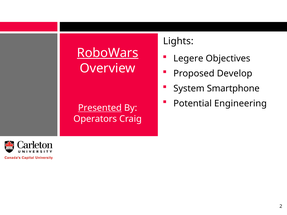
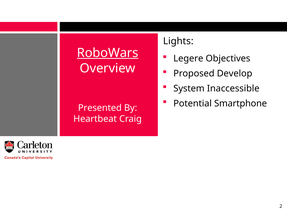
Smartphone: Smartphone -> Inaccessible (233, 89)
Engineering: Engineering -> Smartphone (241, 104)
Presented underline: present -> none (100, 108)
Operators: Operators -> Heartbeat (95, 119)
